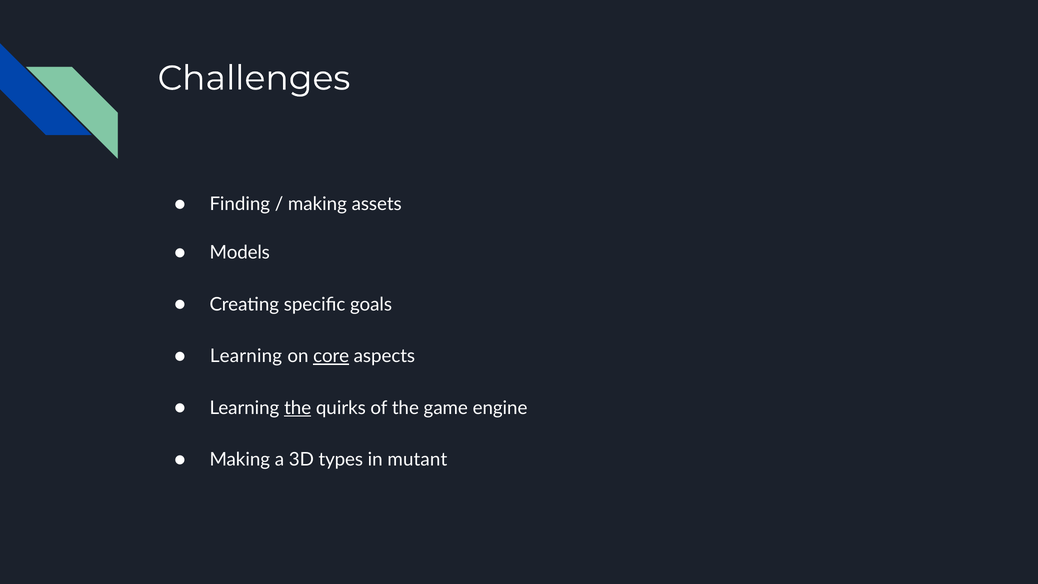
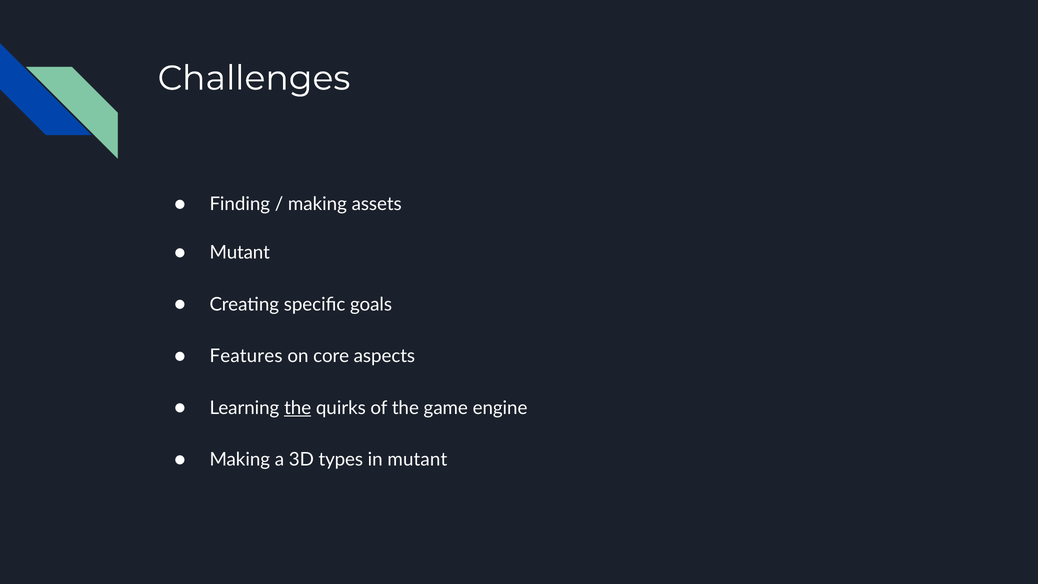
Models: Models -> Mutant (240, 253)
Learning: Learning -> Features (246, 356)
core underline: present -> none (331, 356)
